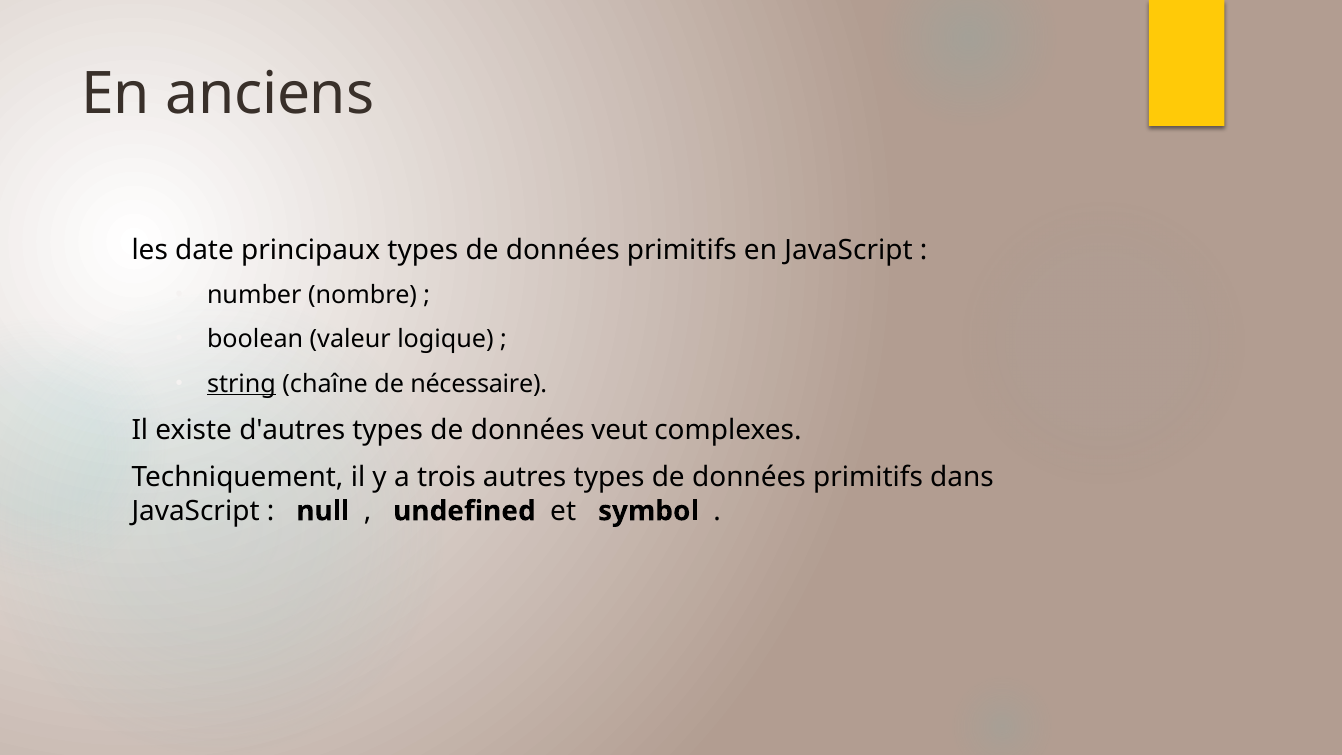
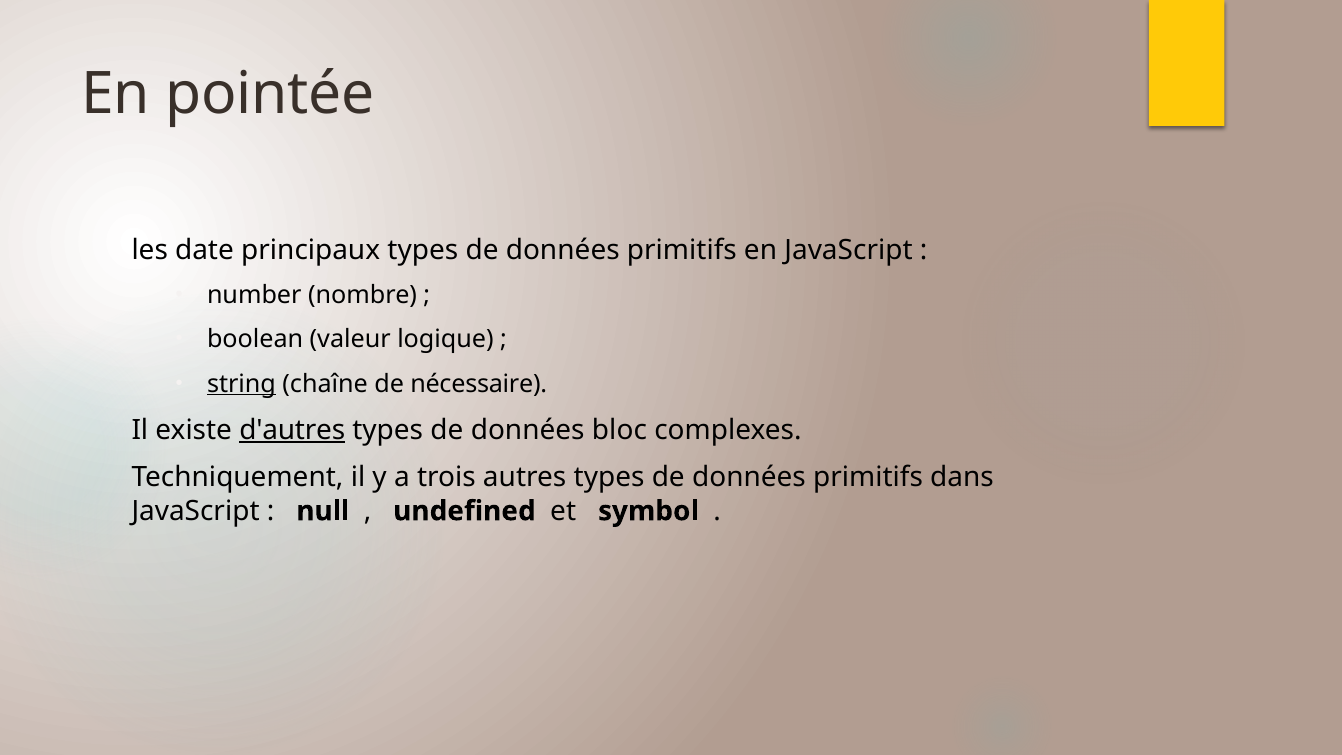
anciens: anciens -> pointée (270, 94)
d'autres underline: none -> present (292, 430)
veut: veut -> bloc (619, 430)
